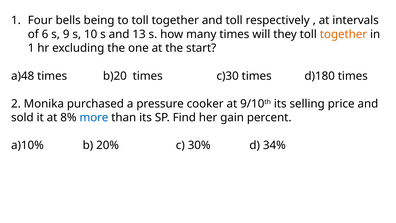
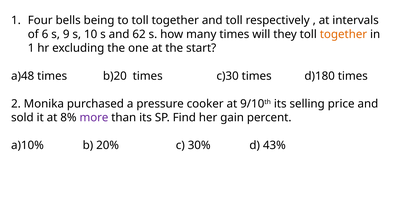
13: 13 -> 62 (139, 34)
more colour: blue -> purple (94, 117)
34%: 34% -> 43% (274, 145)
